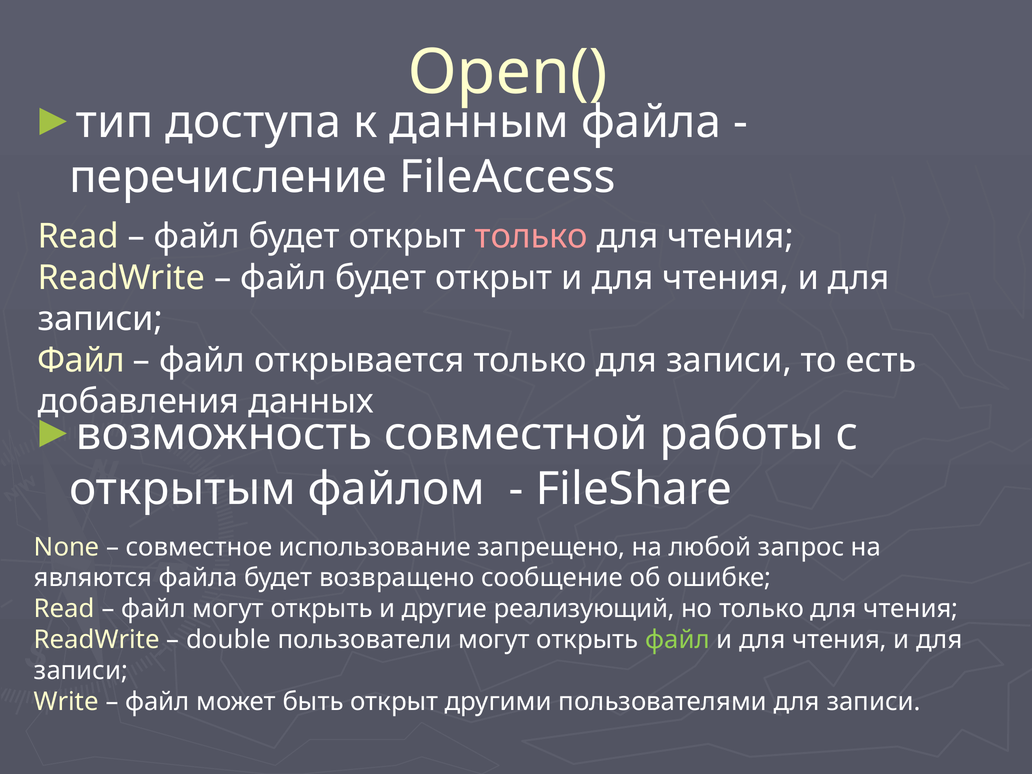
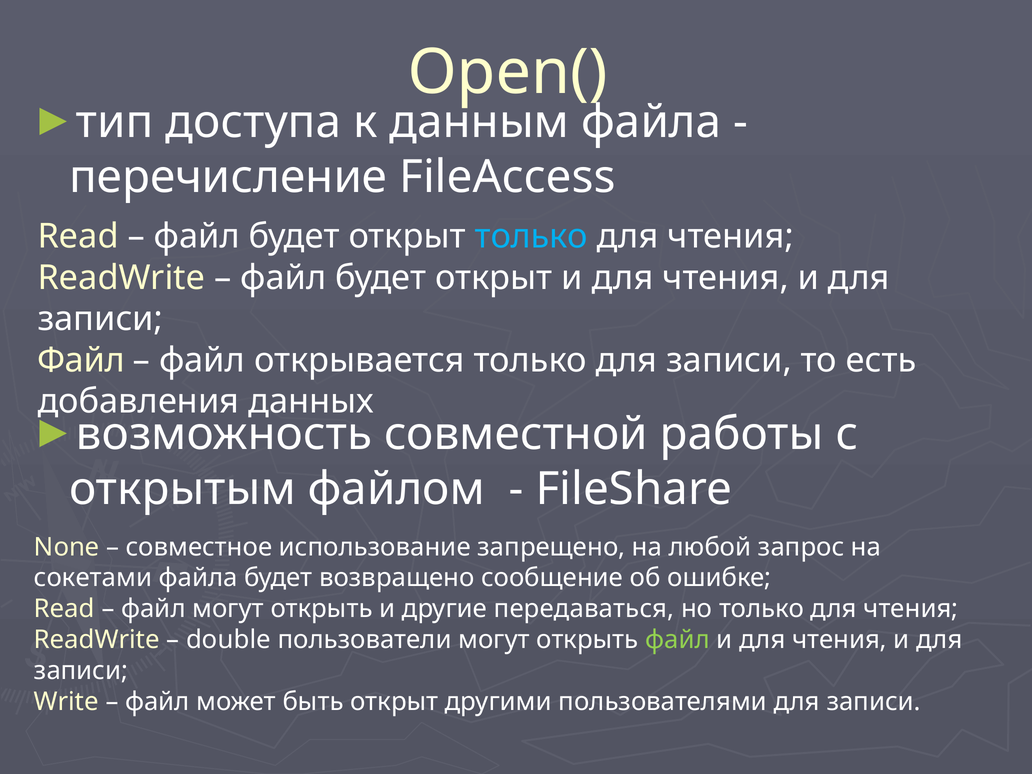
только colour: pink -> light blue (531, 236)
являются: являются -> сокетами (93, 578)
реализующий: реализующий -> передаваться (584, 609)
